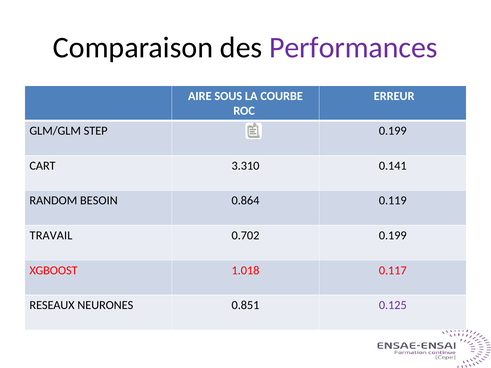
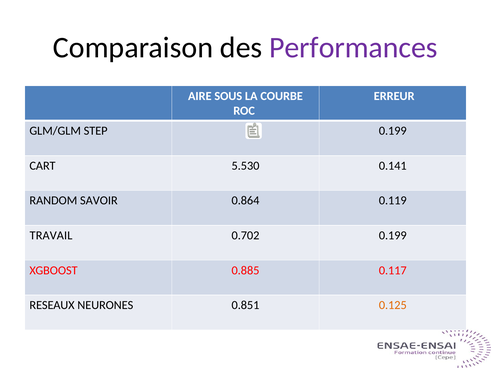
3.310: 3.310 -> 5.530 (245, 166)
BESOIN: BESOIN -> SAVOIR (99, 201)
1.018: 1.018 -> 0.885 (245, 270)
0.125 colour: purple -> orange (393, 305)
